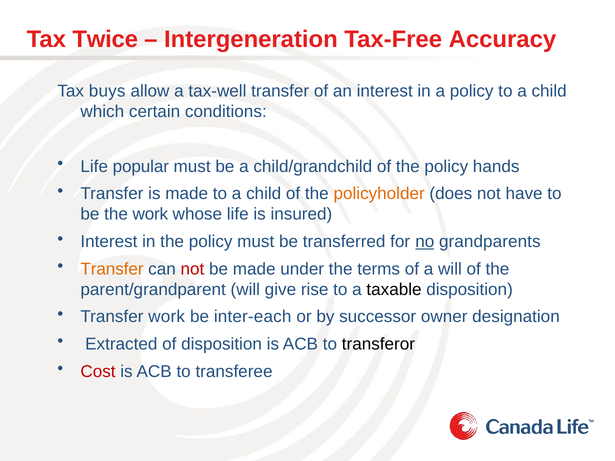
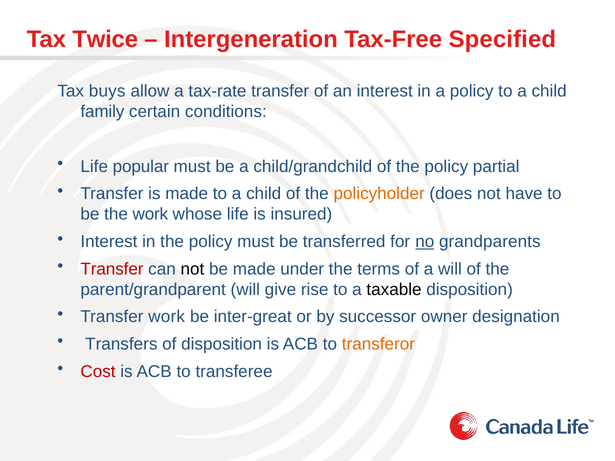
Accuracy: Accuracy -> Specified (502, 40)
tax-well: tax-well -> tax-rate (217, 91)
which: which -> family (102, 112)
hands: hands -> partial (496, 167)
Transfer colour: orange -> red (112, 269)
not colour: red -> black (192, 269)
inter-each: inter-each -> inter-great (253, 317)
Extracted: Extracted -> Transfers (121, 344)
transferor colour: black -> orange (378, 344)
